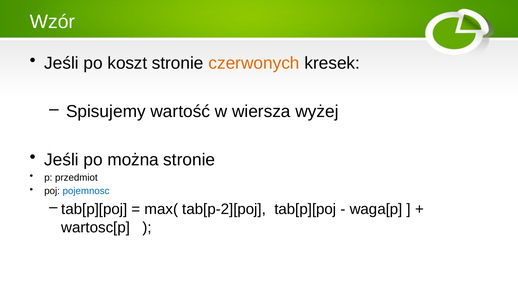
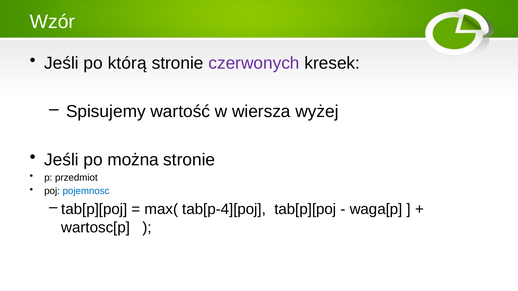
koszt: koszt -> którą (127, 63)
czerwonych colour: orange -> purple (254, 63)
tab[p-2][poj: tab[p-2][poj -> tab[p-4][poj (224, 210)
